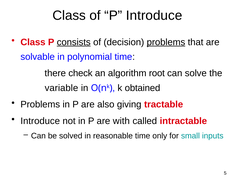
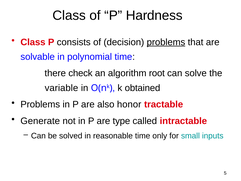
P Introduce: Introduce -> Hardness (154, 16)
consists underline: present -> none (74, 42)
giving: giving -> honor (129, 104)
Introduce: Introduce -> Generate (40, 121)
with: with -> type (121, 121)
